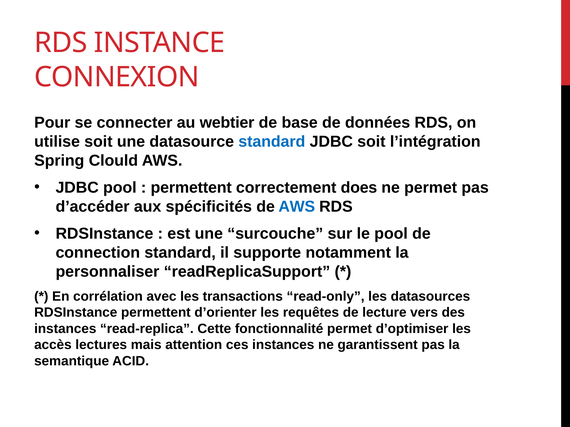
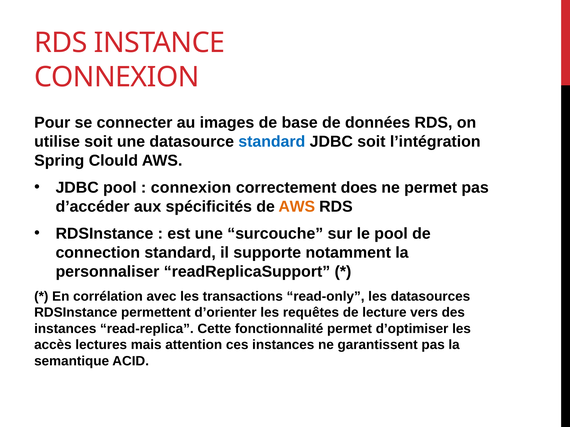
webtier: webtier -> images (227, 123)
permettent: permettent -> connexion (191, 188)
AWS colour: blue -> orange (297, 207)
